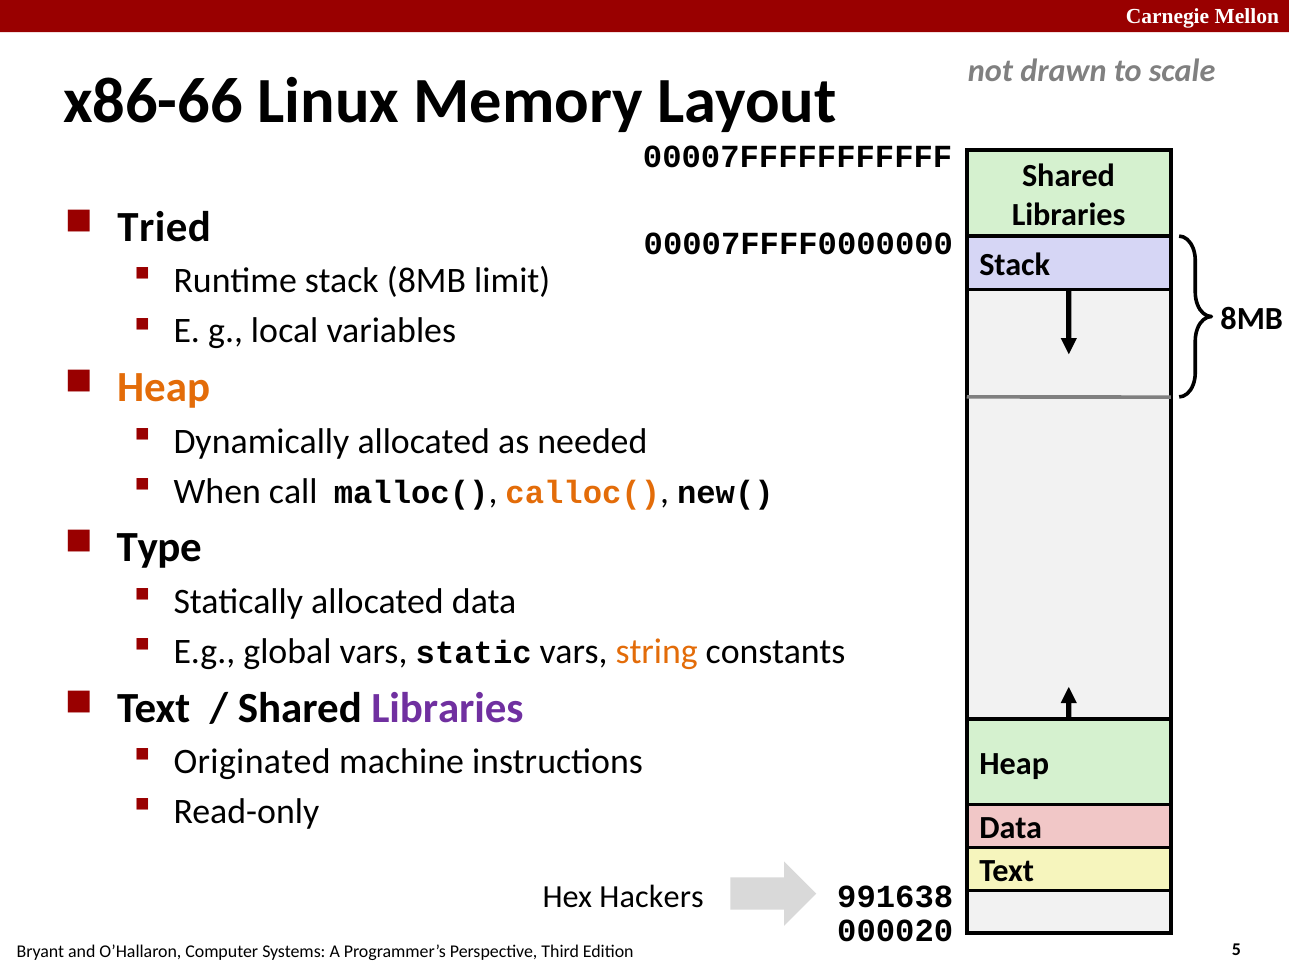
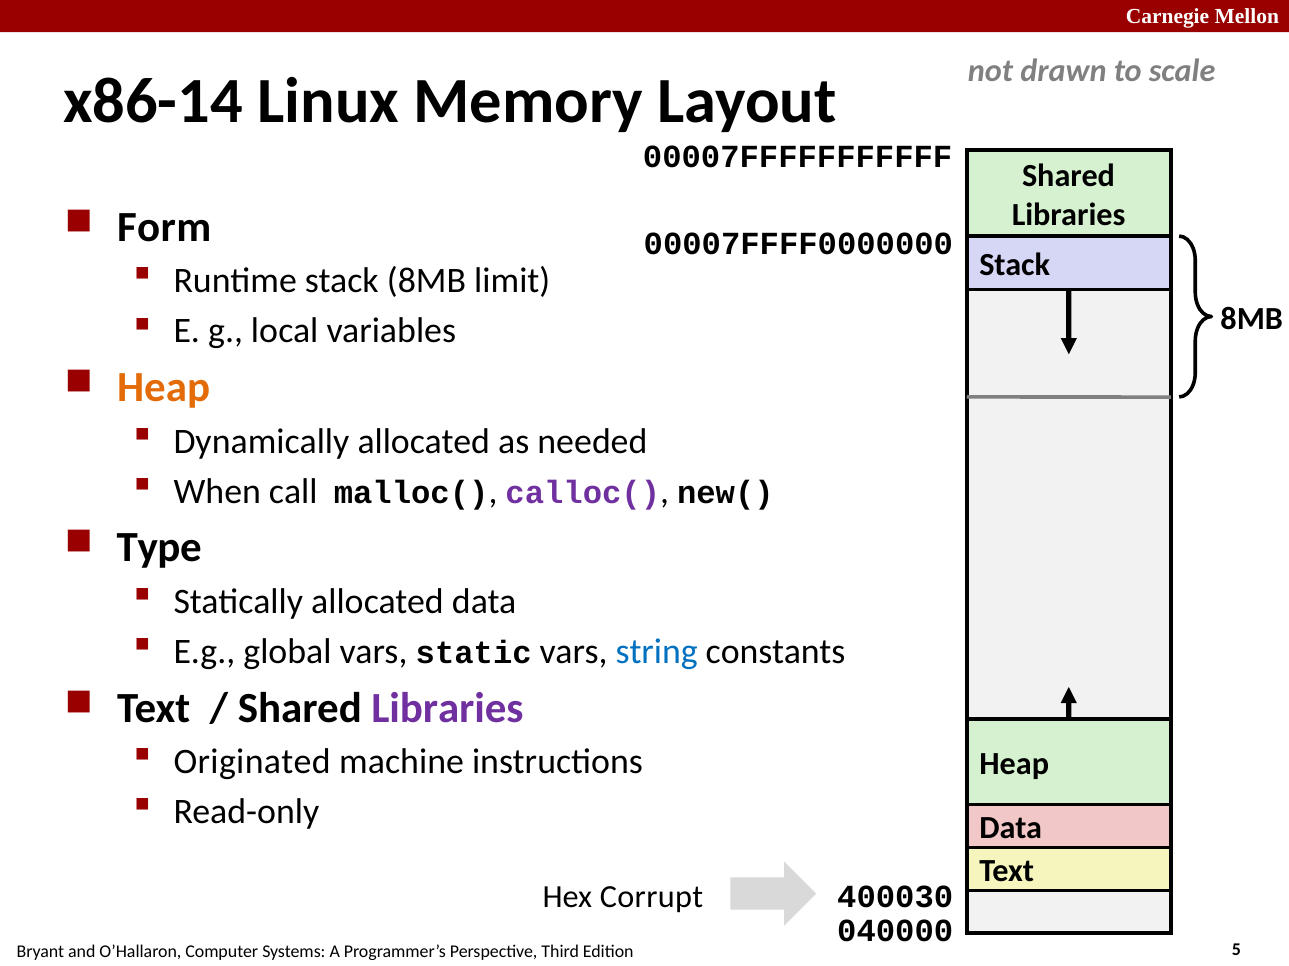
x86-66: x86-66 -> x86-14 (153, 101)
Tried: Tried -> Form (164, 227)
calloc( colour: orange -> purple (583, 493)
string colour: orange -> blue (657, 652)
Hackers: Hackers -> Corrupt (651, 898)
991638: 991638 -> 400030 (895, 898)
000020: 000020 -> 040000 (895, 932)
